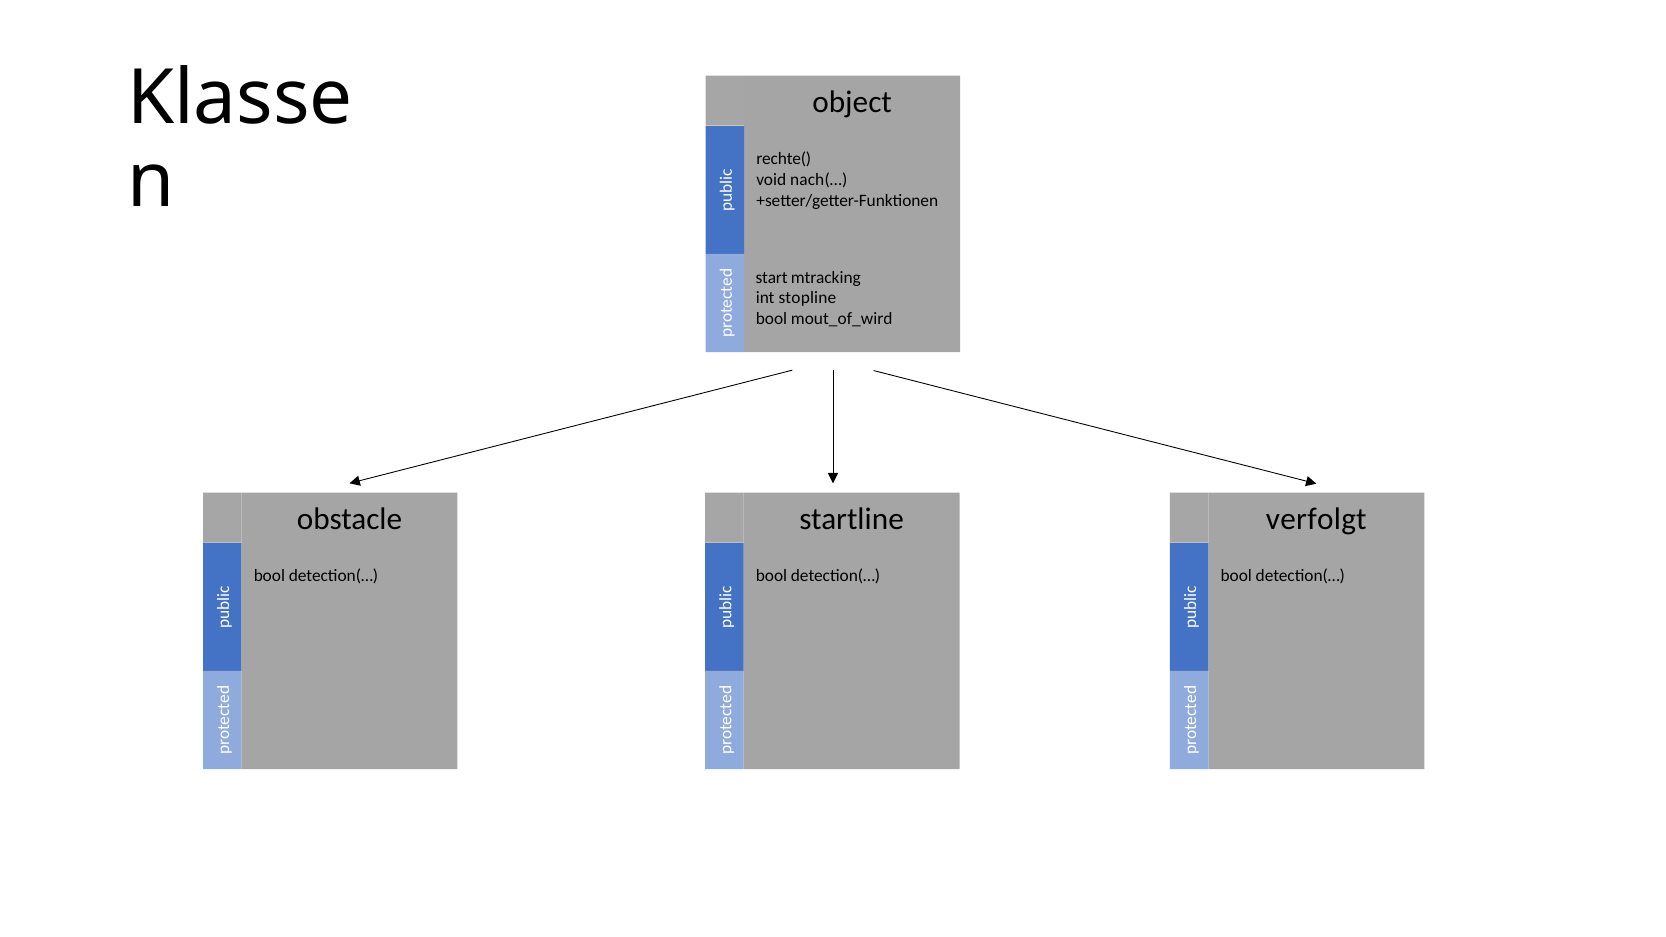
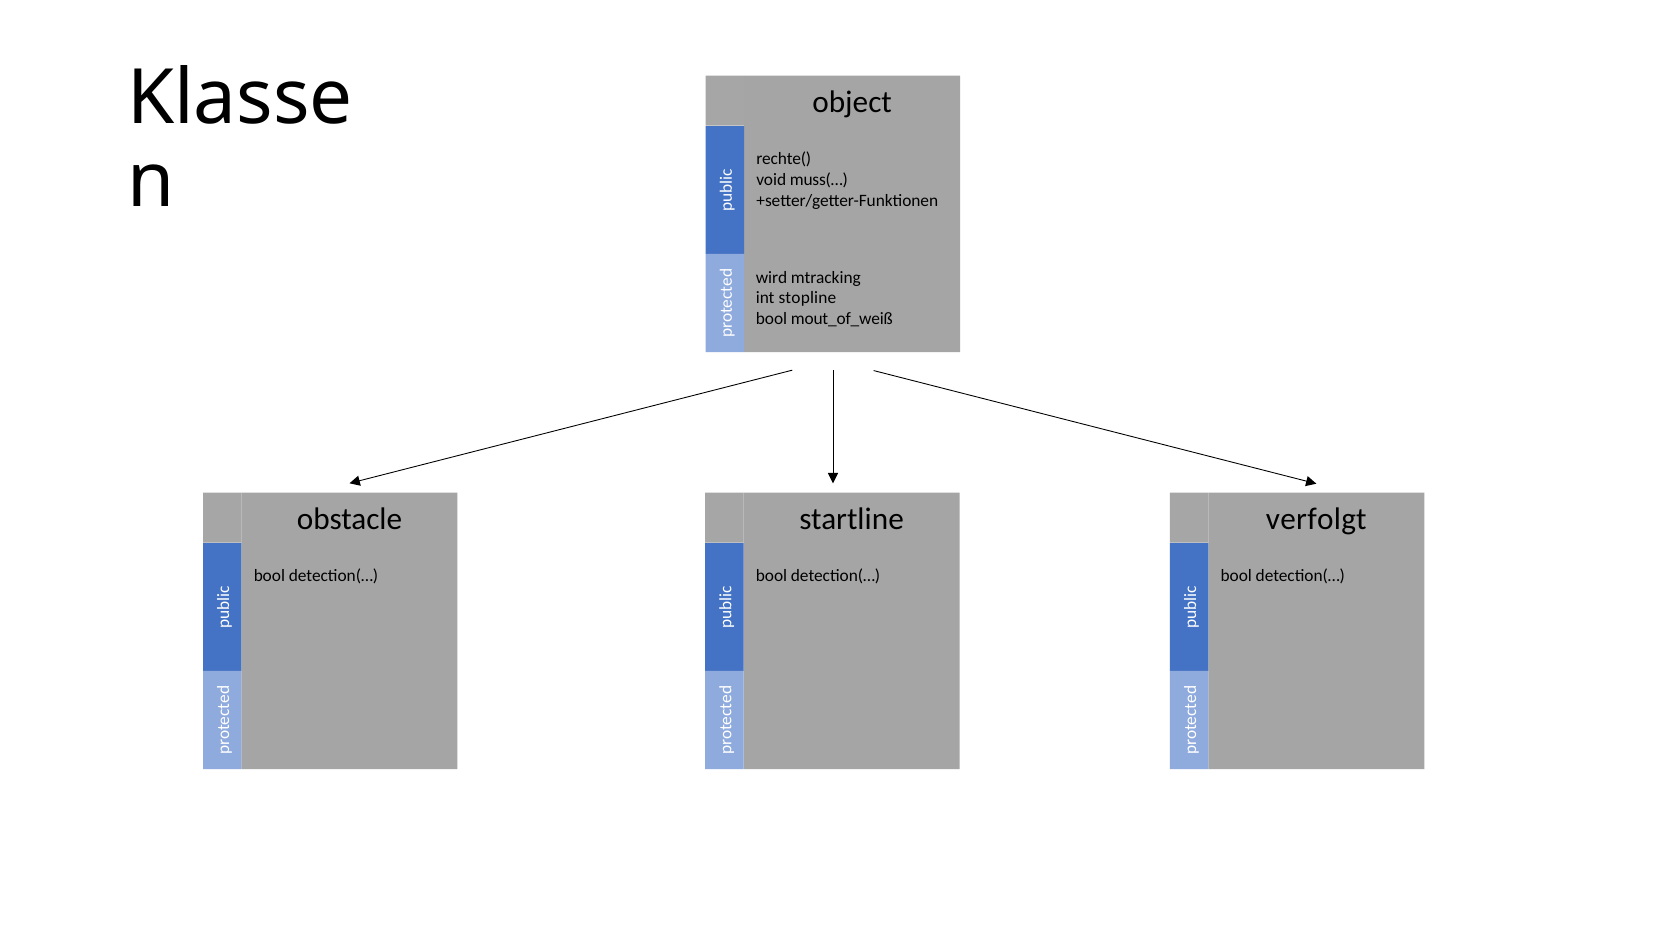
nach(…: nach(… -> muss(… (819, 180)
start: start -> wird (772, 277)
mout_of_wird: mout_of_wird -> mout_of_weiß (842, 319)
